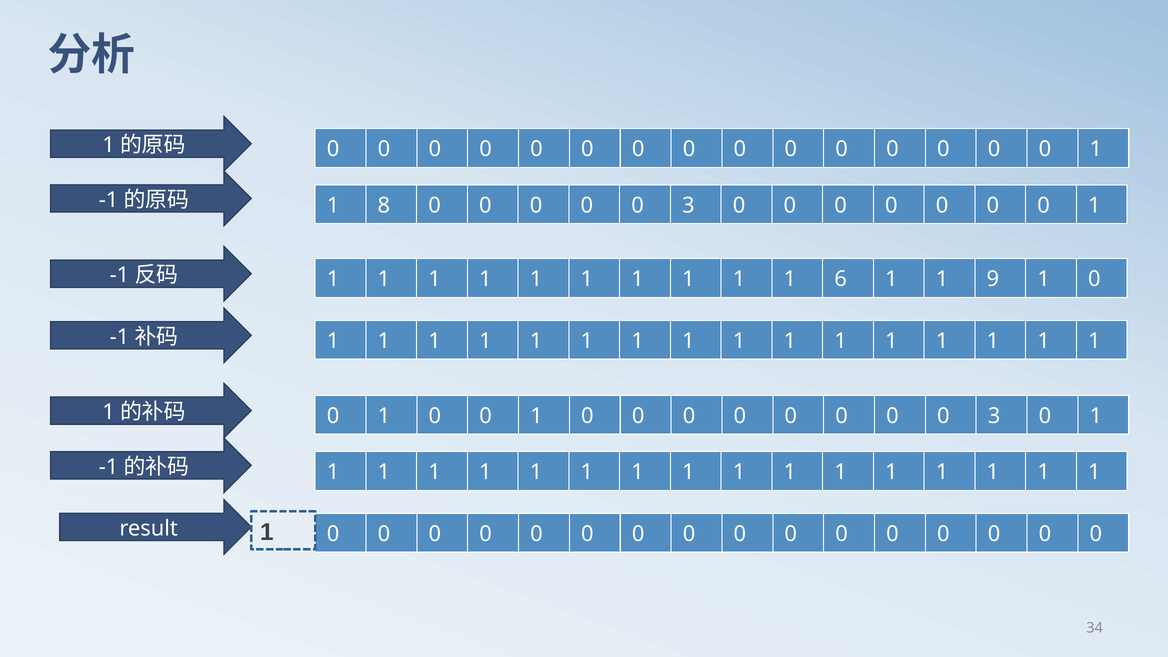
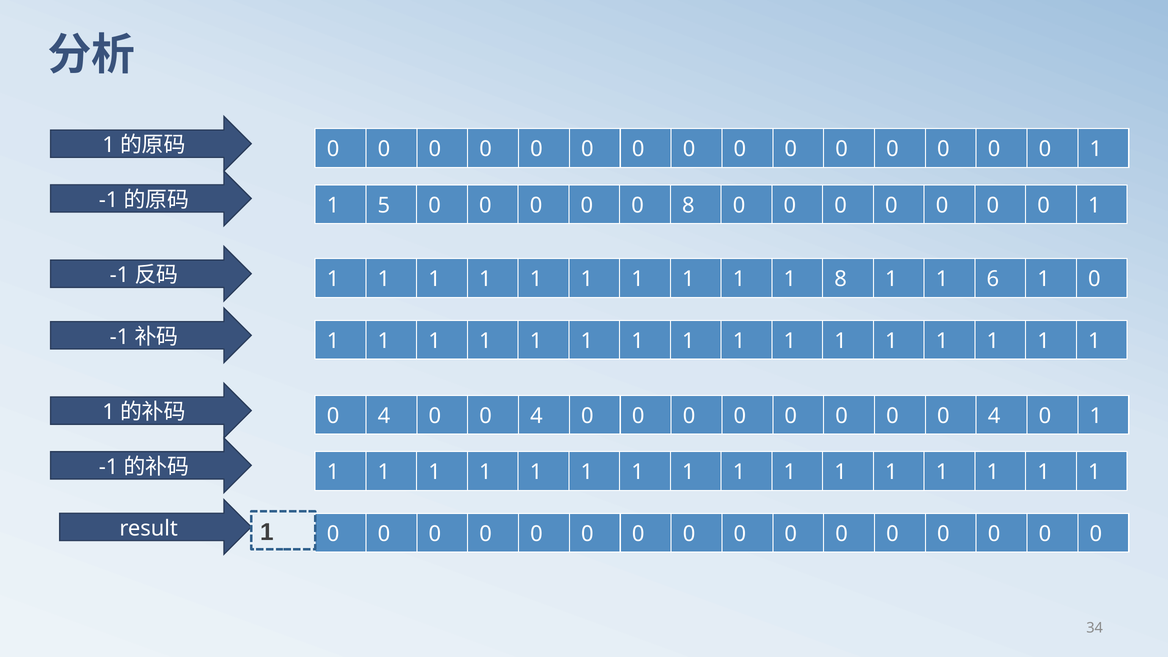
8: 8 -> 5 (384, 205)
3: 3 -> 8 (688, 205)
1 6: 6 -> 8 (841, 279)
9: 9 -> 6 (993, 279)
1: 1 -> 4 (384, 416)
1: 1 -> 4 (536, 416)
3: 3 -> 4 (994, 416)
